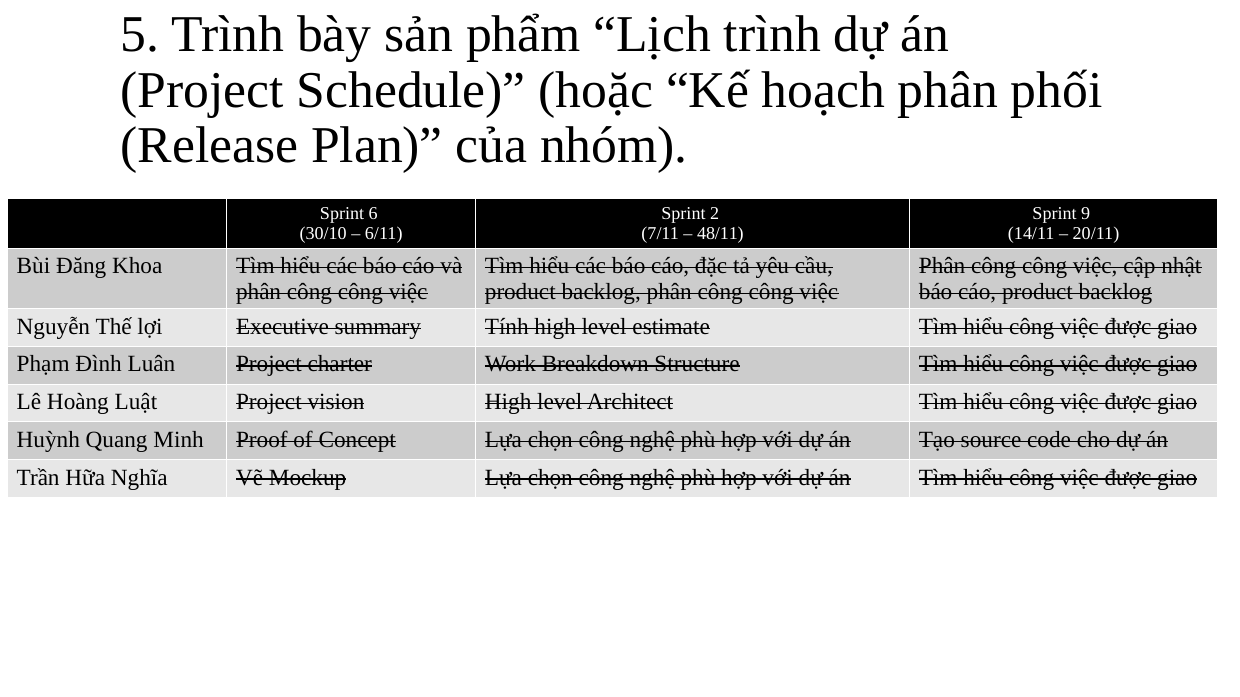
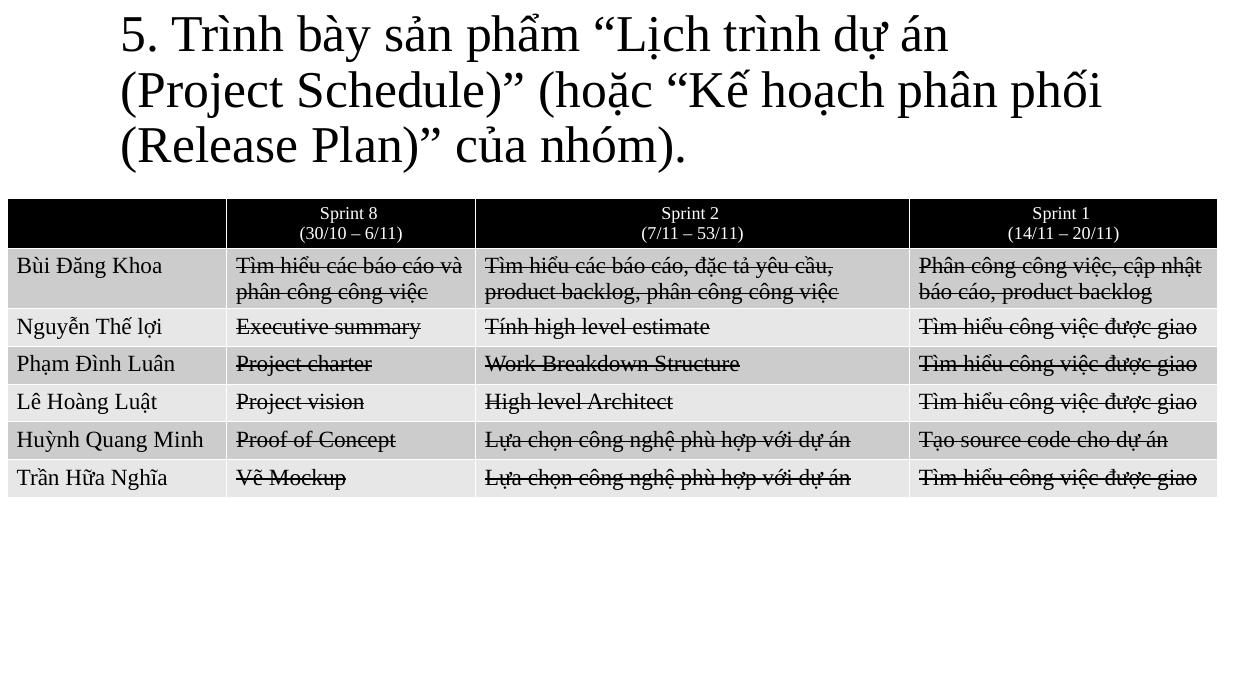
6: 6 -> 8 (373, 214)
9: 9 -> 1 (1086, 214)
48/11: 48/11 -> 53/11 (720, 234)
